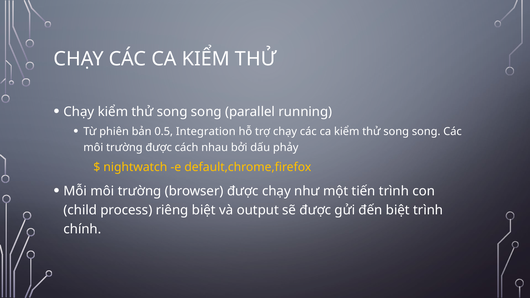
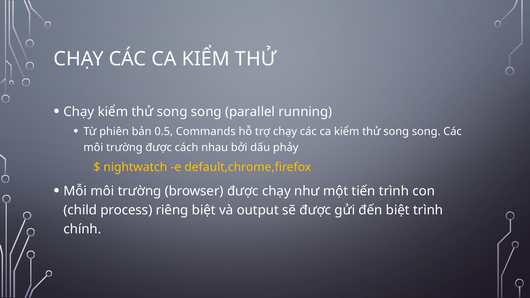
Integration: Integration -> Commands (206, 132)
